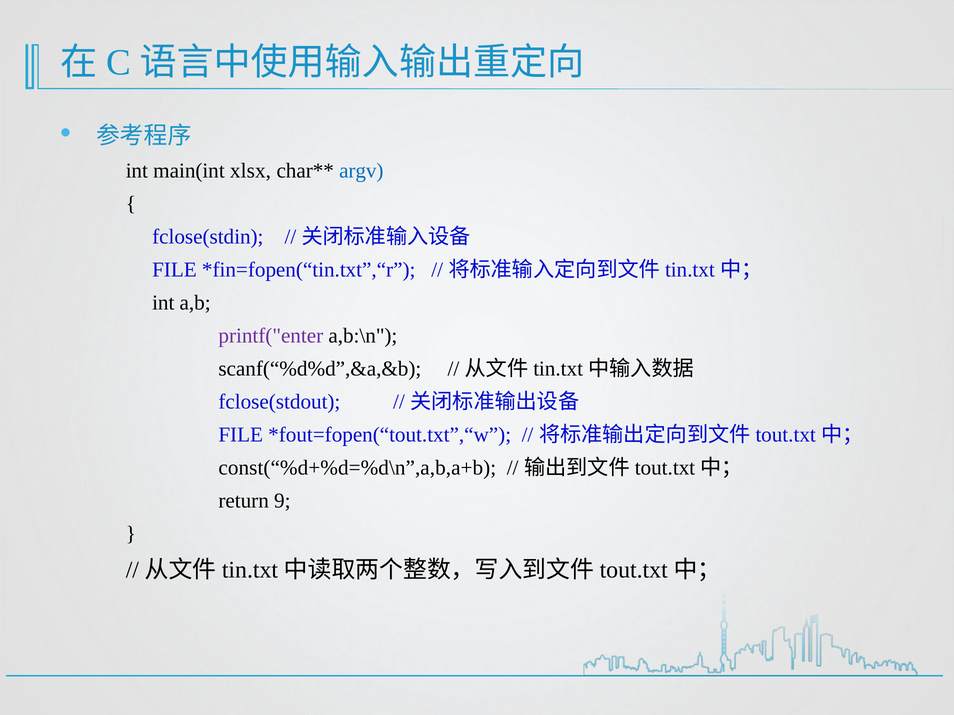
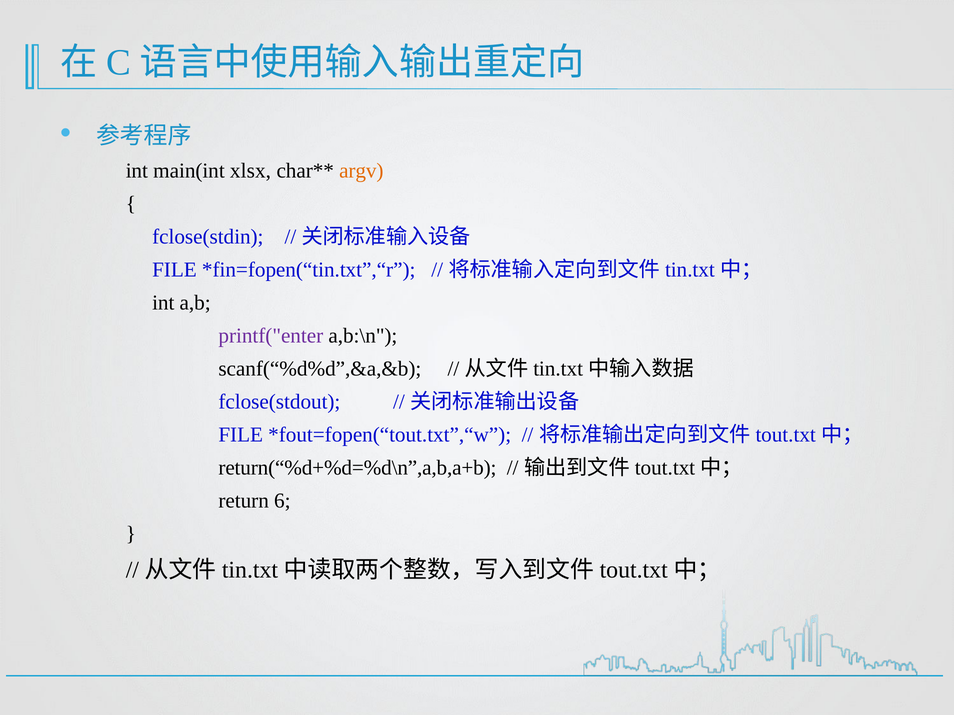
argv colour: blue -> orange (361, 171)
const(“%d+%d=%d\n”,a,b,a+b: const(“%d+%d=%d\n”,a,b,a+b -> return(“%d+%d=%d\n”,a,b,a+b (357, 468)
9: 9 -> 6 (282, 501)
